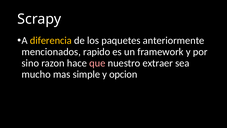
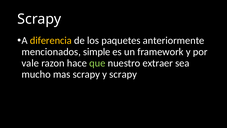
rapido: rapido -> simple (97, 52)
sino: sino -> vale (30, 63)
que colour: pink -> light green (97, 63)
mas simple: simple -> scrapy (86, 74)
y opcion: opcion -> scrapy (123, 74)
